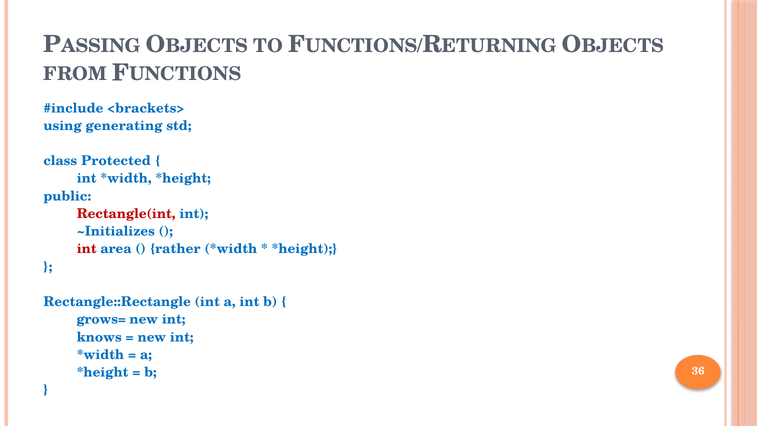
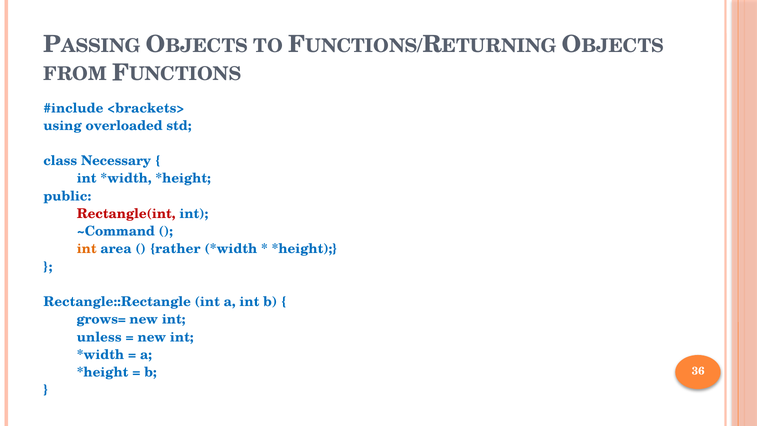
generating: generating -> overloaded (124, 126)
Protected: Protected -> Necessary (116, 161)
~Initializes: ~Initializes -> ~Command (116, 231)
int colour: red -> orange (87, 249)
knows: knows -> unless (99, 337)
